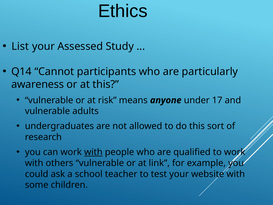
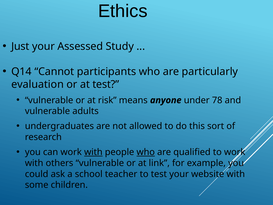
List: List -> Just (20, 46)
awareness: awareness -> evaluation (38, 84)
at this: this -> test (106, 84)
17: 17 -> 78 (217, 100)
who underline: none -> present (146, 152)
